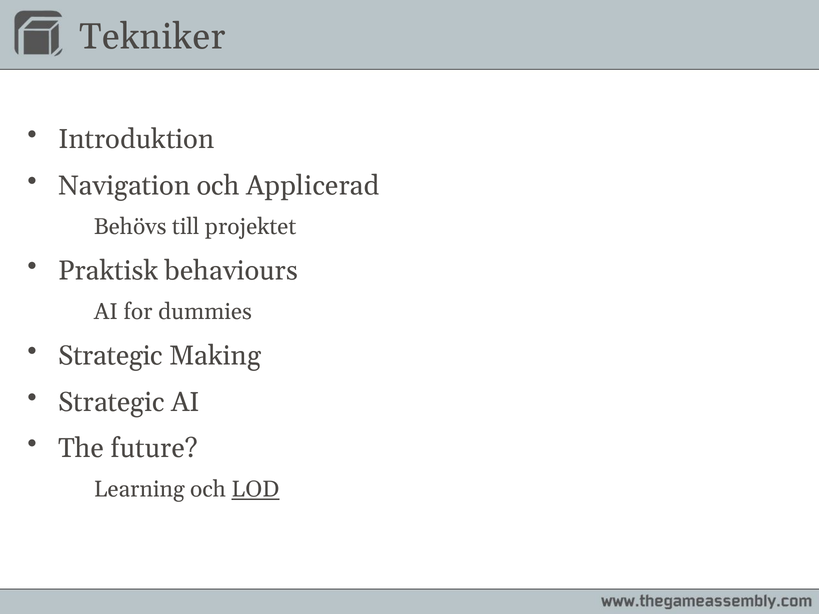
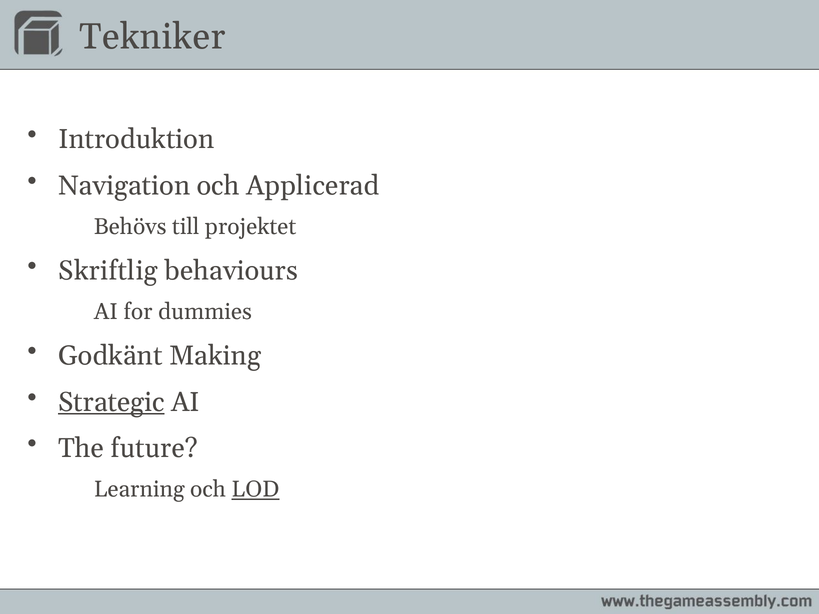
Praktisk: Praktisk -> Skriftlig (108, 271)
Strategic: Strategic -> Godkänt (110, 356)
Strategic underline: none -> present (111, 402)
